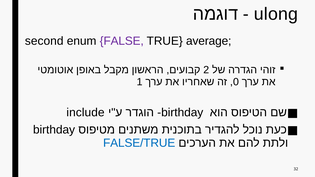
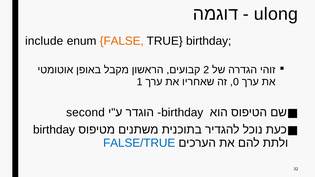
second: second -> include (44, 41)
FALSE colour: purple -> orange (122, 41)
TRUE average: average -> birthday (209, 41)
include: include -> second (85, 113)
